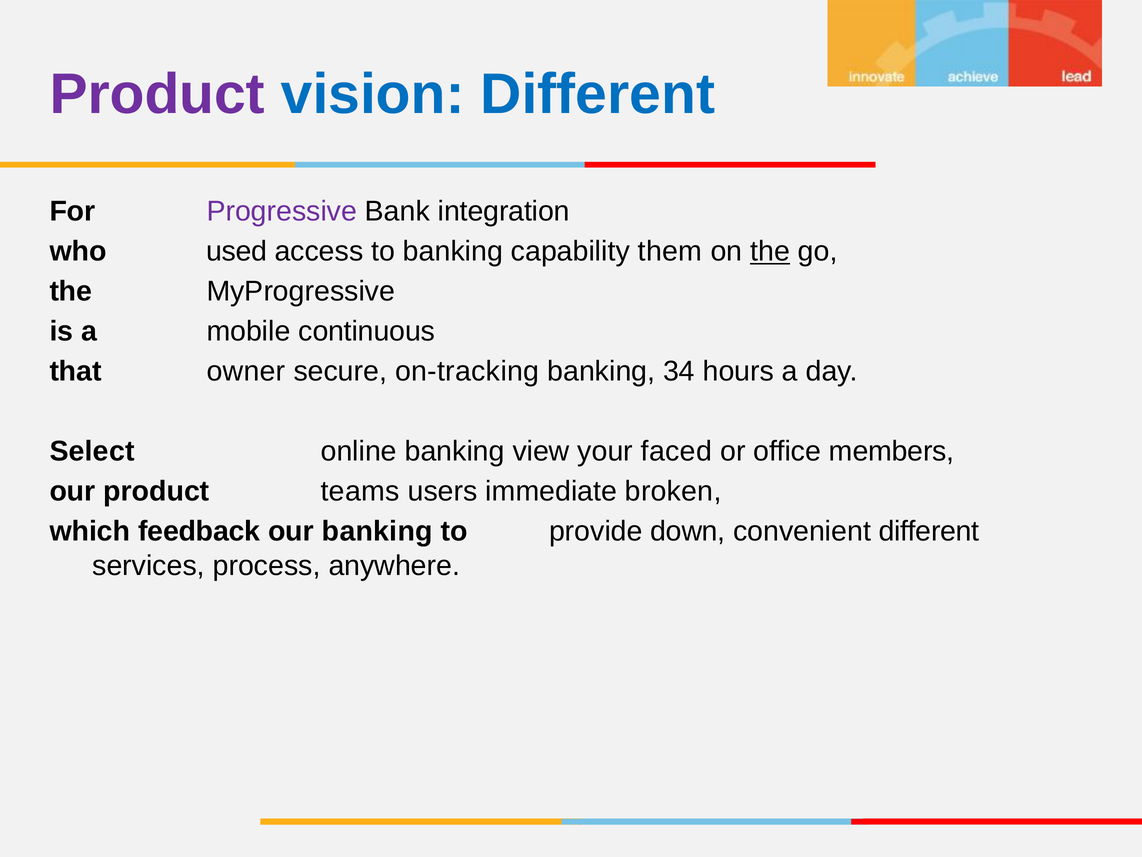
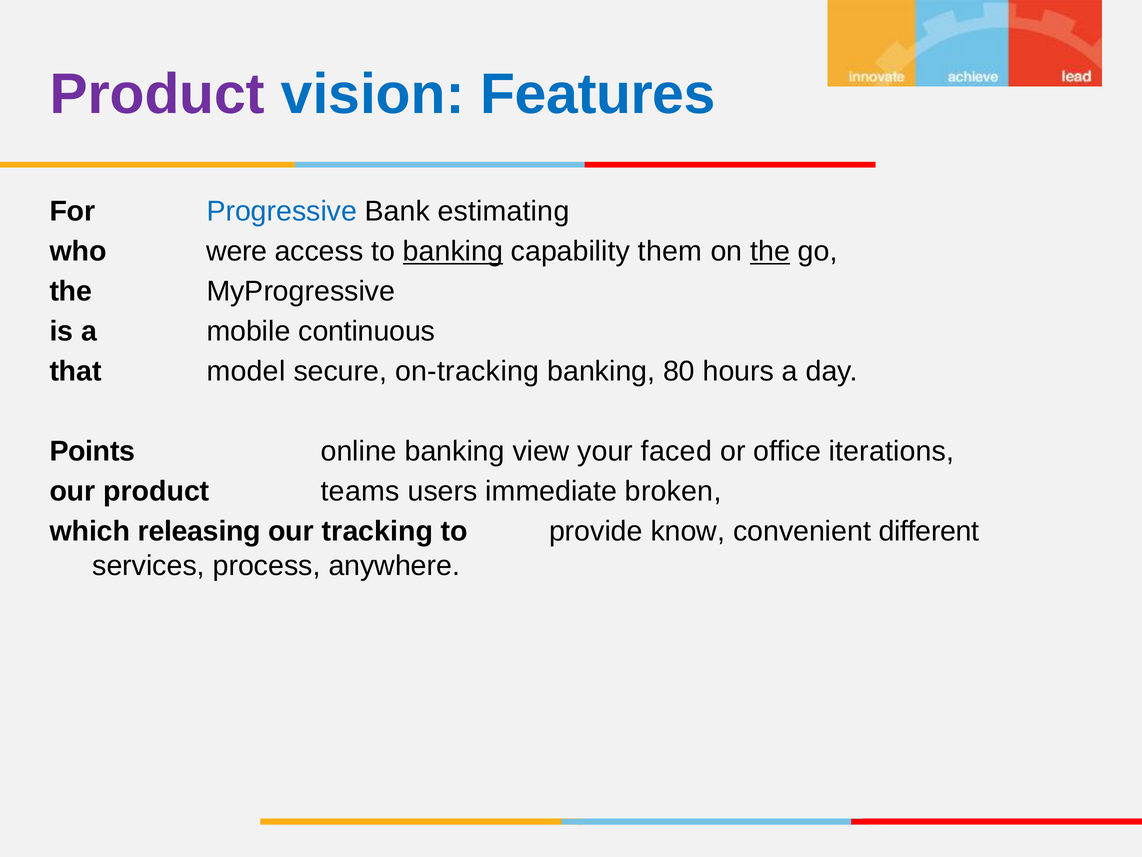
vision Different: Different -> Features (598, 94)
Progressive colour: purple -> blue (282, 211)
integration: integration -> estimating (504, 211)
used: used -> were (237, 251)
banking underline: none -> present (453, 251)
owner: owner -> model (246, 371)
34: 34 -> 80 (679, 371)
Select: Select -> Points (92, 451)
members: members -> iterations (891, 451)
feedback: feedback -> releasing (199, 531)
our banking: banking -> tracking (377, 531)
down: down -> know (688, 531)
